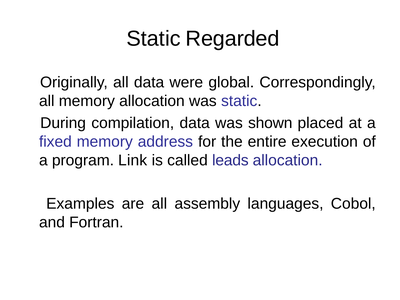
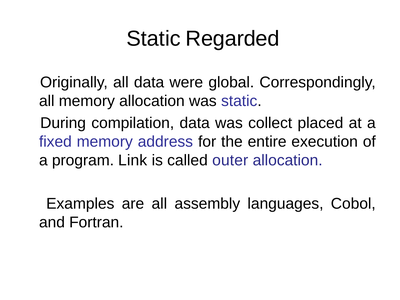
shown: shown -> collect (270, 123)
leads: leads -> outer (230, 160)
